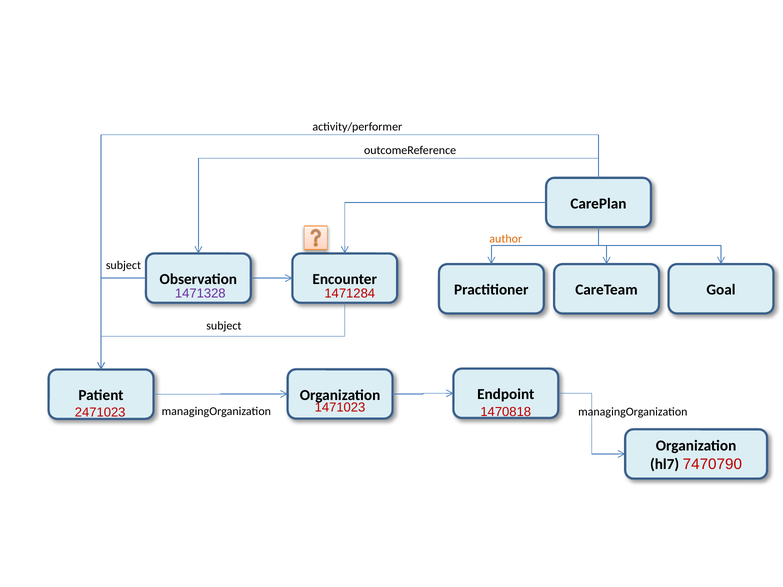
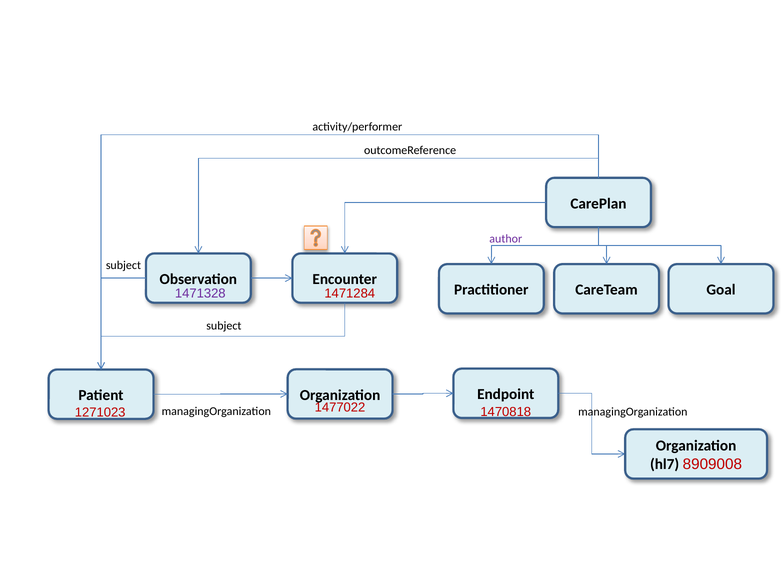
author colour: orange -> purple (506, 239)
1471023: 1471023 -> 1477022 (340, 407)
2471023: 2471023 -> 1271023 (100, 413)
7470790: 7470790 -> 8909008 (712, 464)
